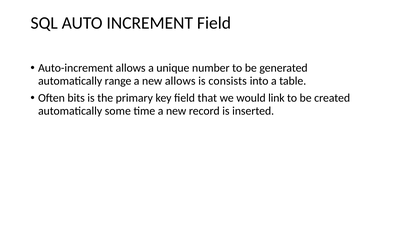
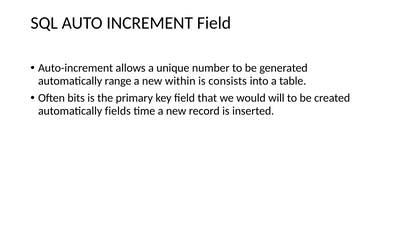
new allows: allows -> within (180, 81)
link: link -> will (276, 98)
some: some -> fields (118, 111)
